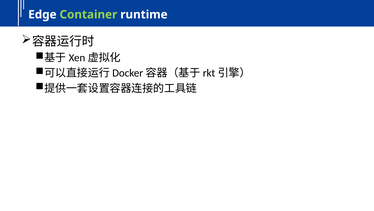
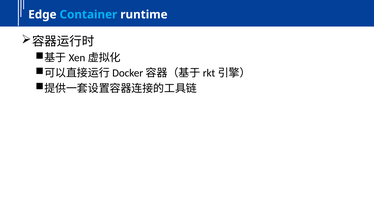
Container colour: light green -> light blue (88, 15)
